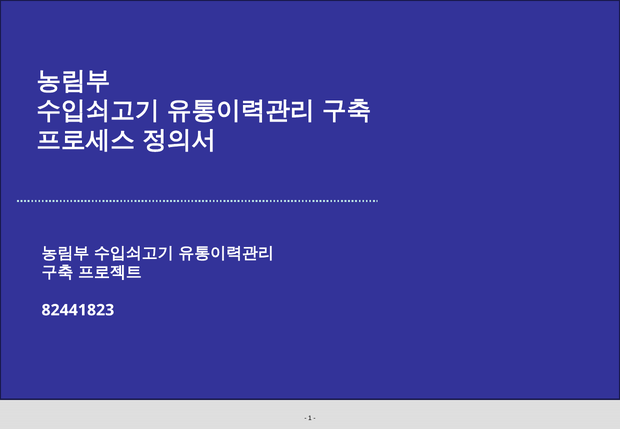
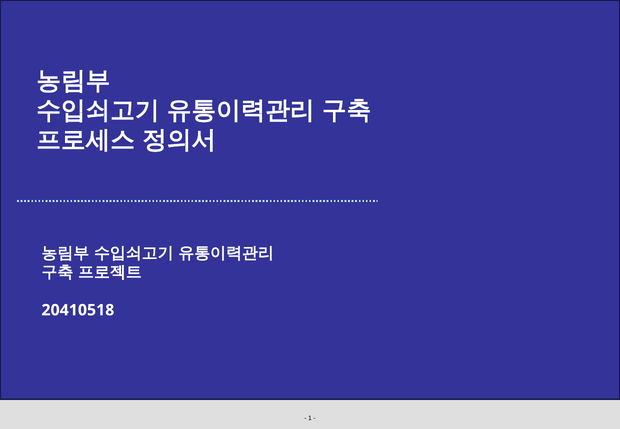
82441823: 82441823 -> 20410518 (78, 310)
